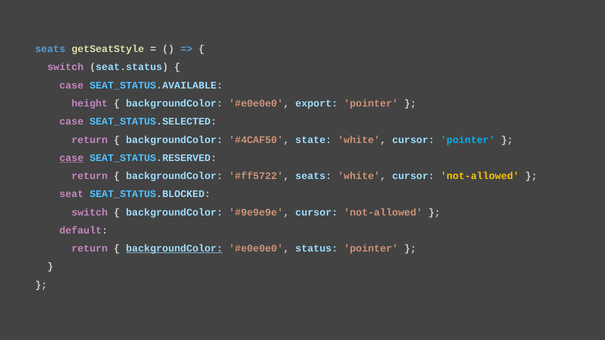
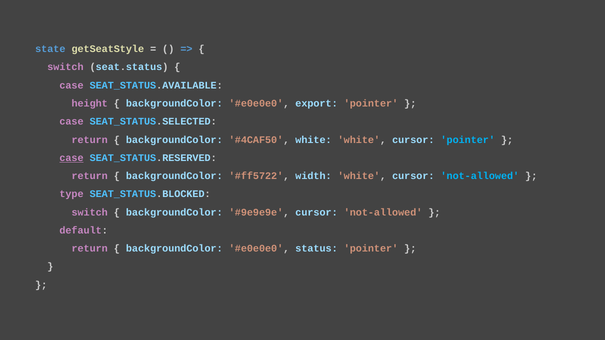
seats: seats -> state (50, 49)
state: state -> white (313, 140)
seats: seats -> width (313, 176)
not-allowed colour: yellow -> light blue (480, 176)
seat: seat -> type (71, 194)
backgroundColor underline: present -> none (174, 249)
